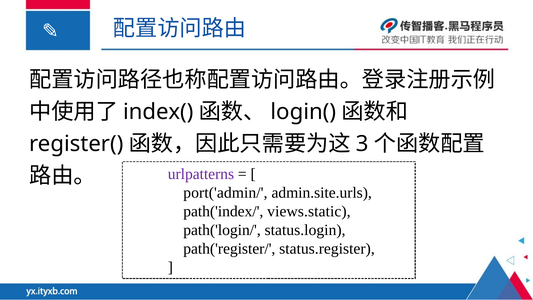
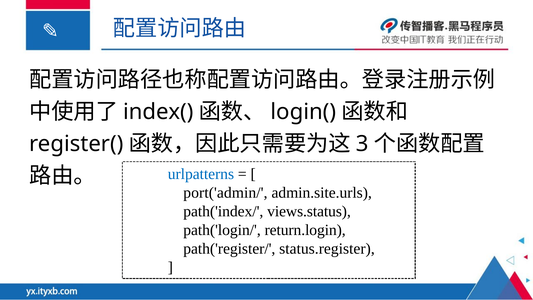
urlpatterns colour: purple -> blue (201, 174)
views.static: views.static -> views.status (309, 211)
status.login: status.login -> return.login (305, 230)
